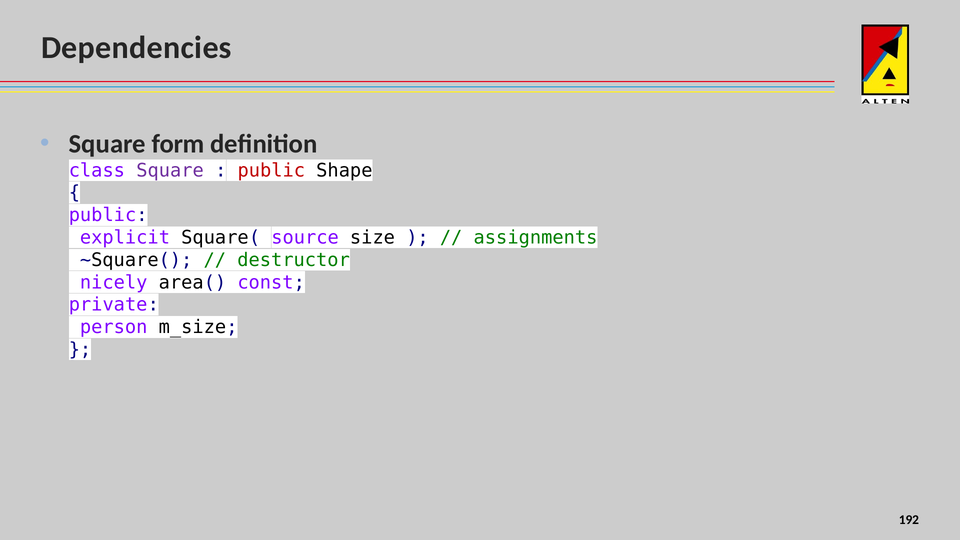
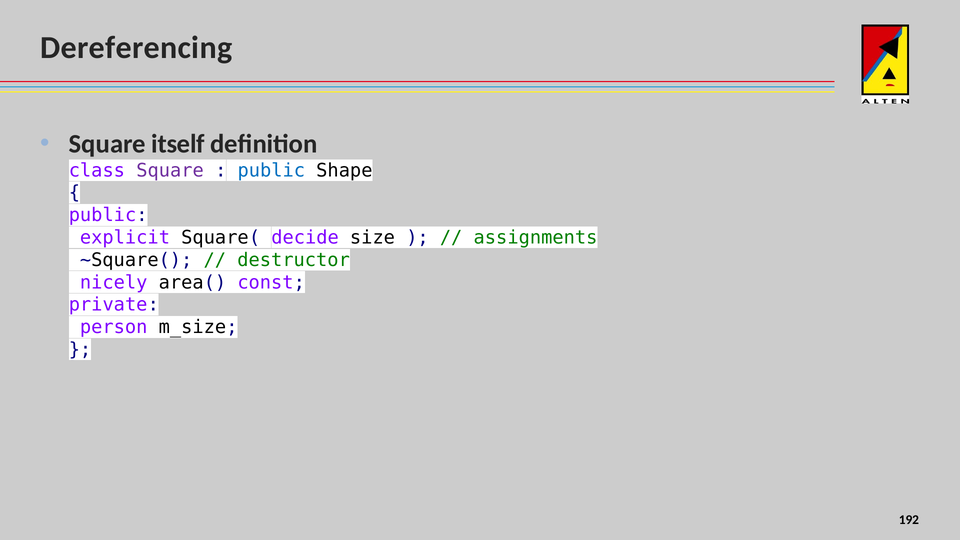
Dependencies: Dependencies -> Dereferencing (136, 48)
form: form -> itself (178, 144)
public colour: red -> blue (271, 171)
source: source -> decide (305, 238)
